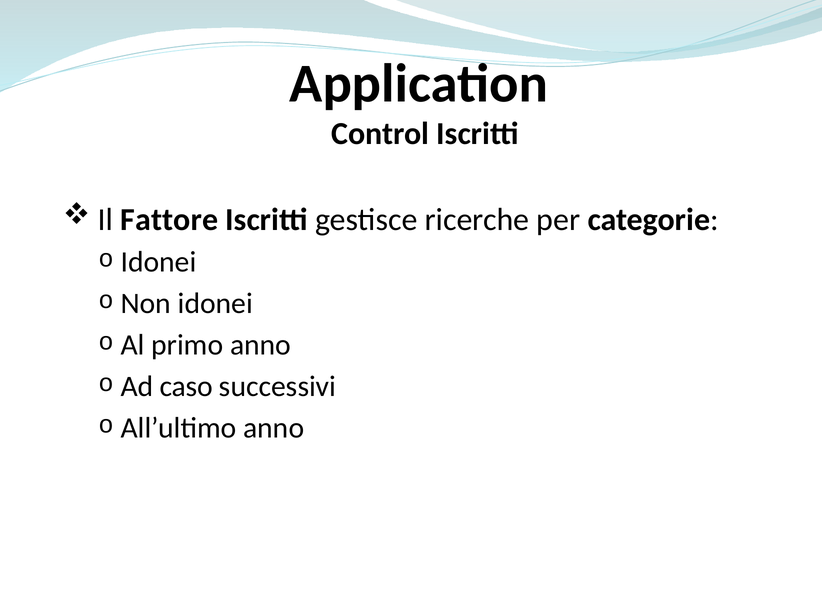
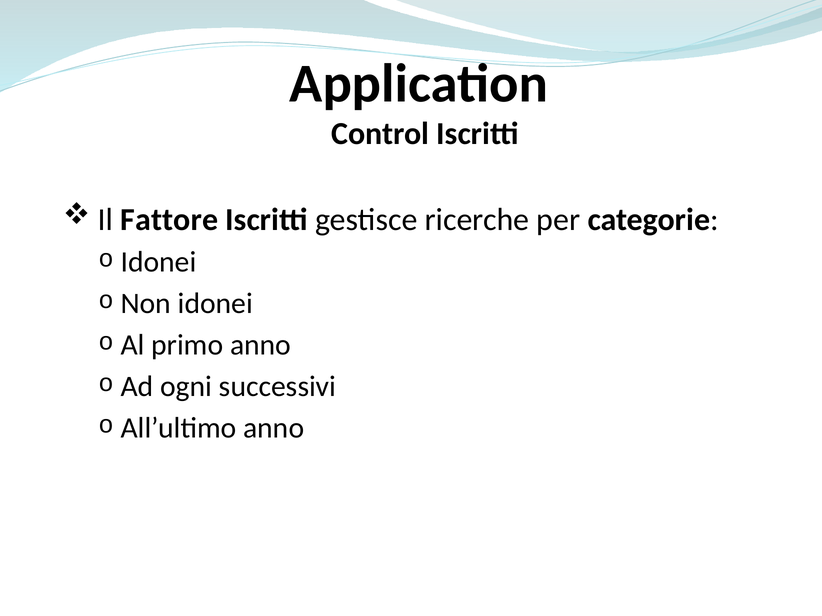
caso: caso -> ogni (186, 387)
